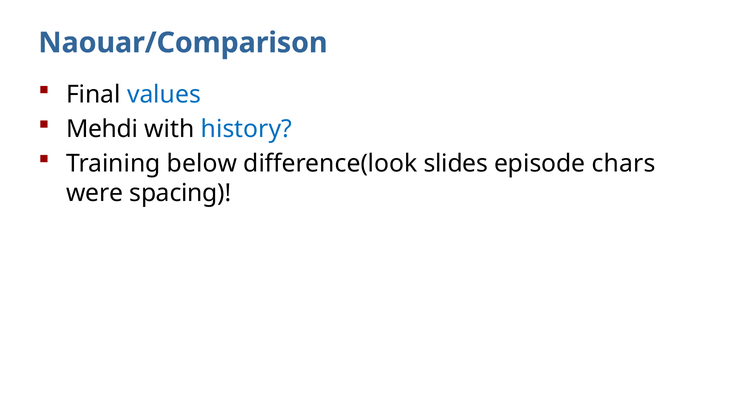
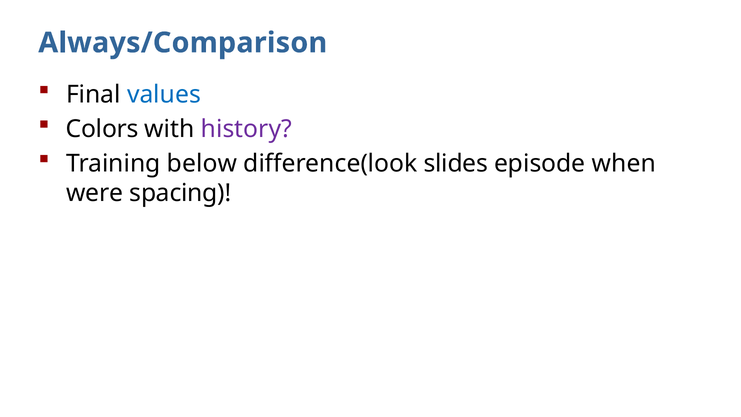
Naouar/Comparison: Naouar/Comparison -> Always/Comparison (183, 43)
Mehdi: Mehdi -> Colors (102, 129)
history colour: blue -> purple (246, 129)
chars: chars -> when (624, 164)
